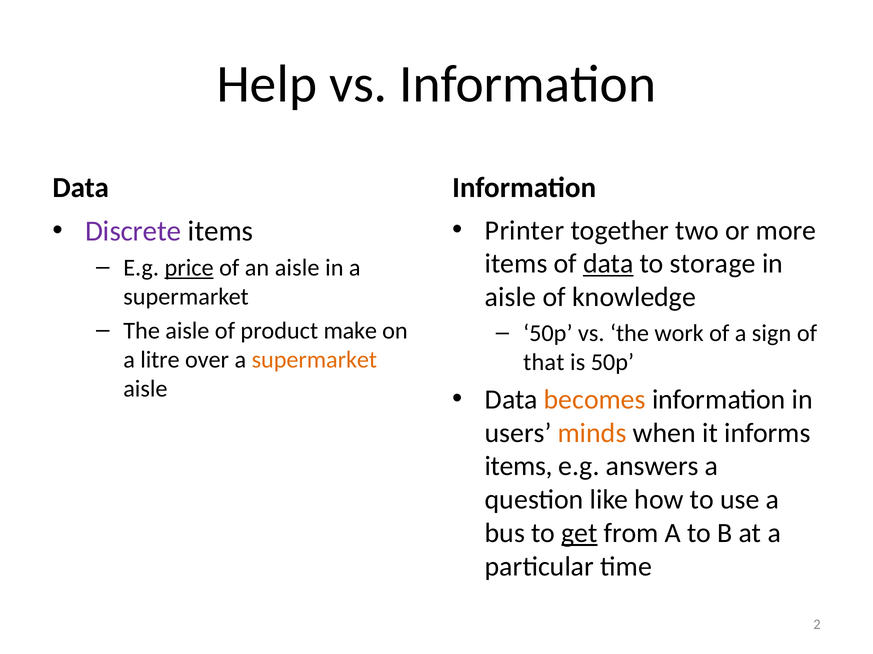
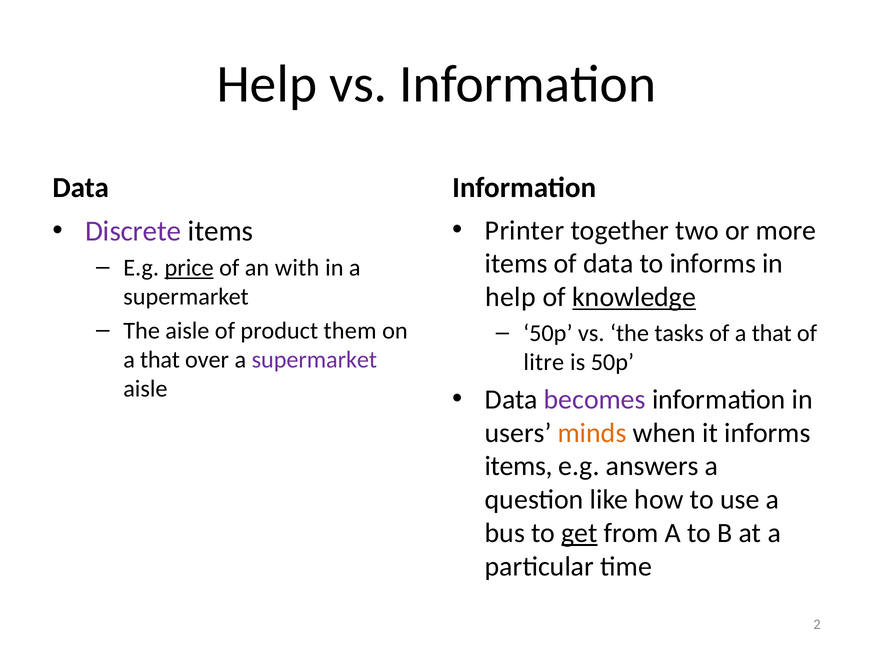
data underline: present -> none (608, 264)
to storage: storage -> informs (713, 264)
an aisle: aisle -> with (297, 268)
aisle: aisle -> help (511, 298)
knowledge underline: none -> present (634, 298)
make: make -> them (350, 331)
work: work -> tasks (679, 333)
of a sign: sign -> that (772, 333)
litre: litre -> that (160, 360)
supermarket colour: orange -> purple (314, 360)
that: that -> litre (544, 363)
becomes colour: orange -> purple (595, 400)
